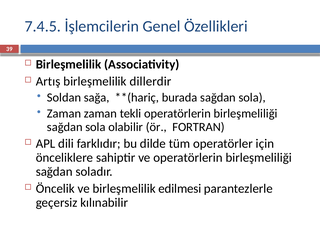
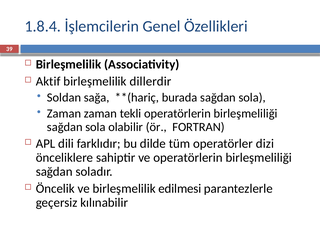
7.4.5: 7.4.5 -> 1.8.4 (43, 26)
Artış: Artış -> Aktif (48, 81)
için: için -> dizi (265, 144)
